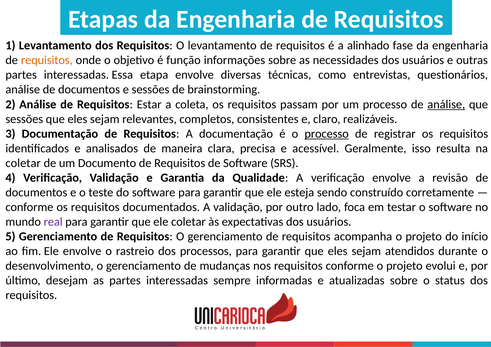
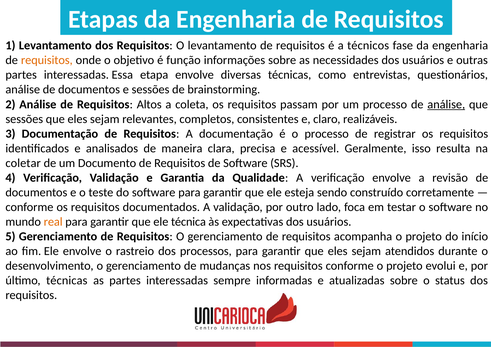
alinhado: alinhado -> técnicos (368, 46)
Estar: Estar -> Altos (149, 104)
processo underline: present -> none (327, 134)
real colour: purple -> orange (53, 222)
ele coletar: coletar -> técnica (188, 222)
último desejam: desejam -> técnicas (67, 281)
